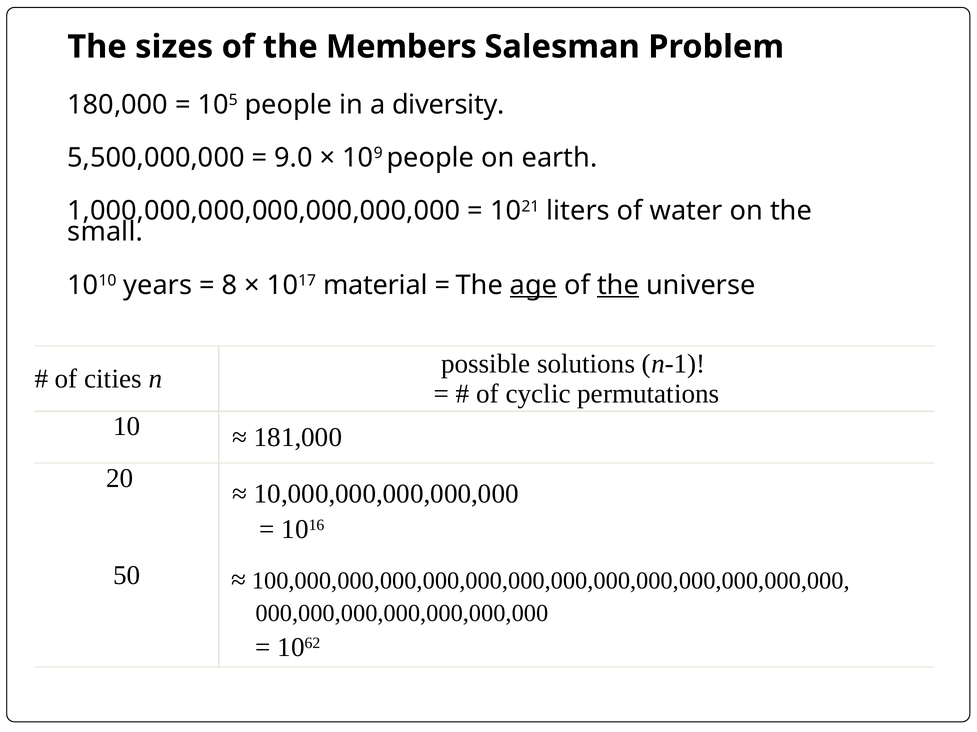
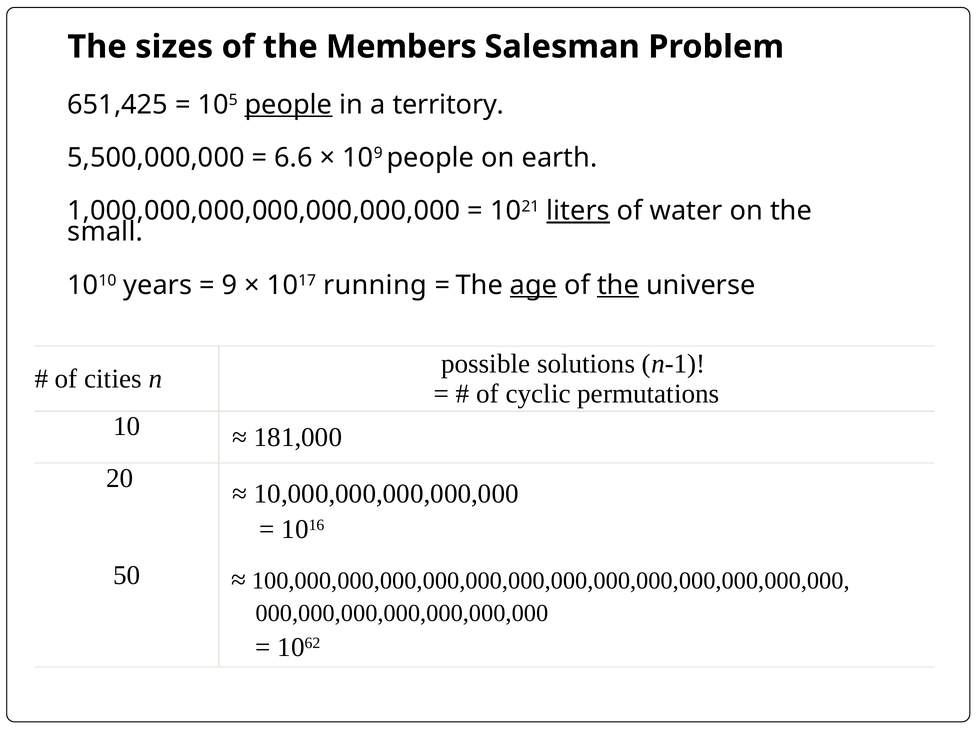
180,000: 180,000 -> 651,425 (118, 105)
people underline: none -> present (289, 105)
diversity: diversity -> territory (448, 105)
9.0: 9.0 -> 6.6 (294, 158)
liters underline: none -> present (578, 211)
8: 8 -> 9 (229, 285)
material: material -> running (375, 285)
